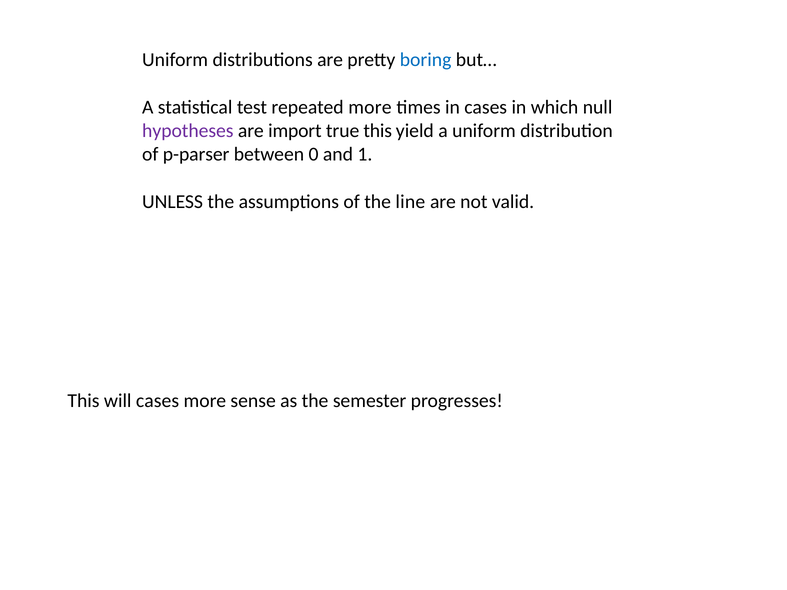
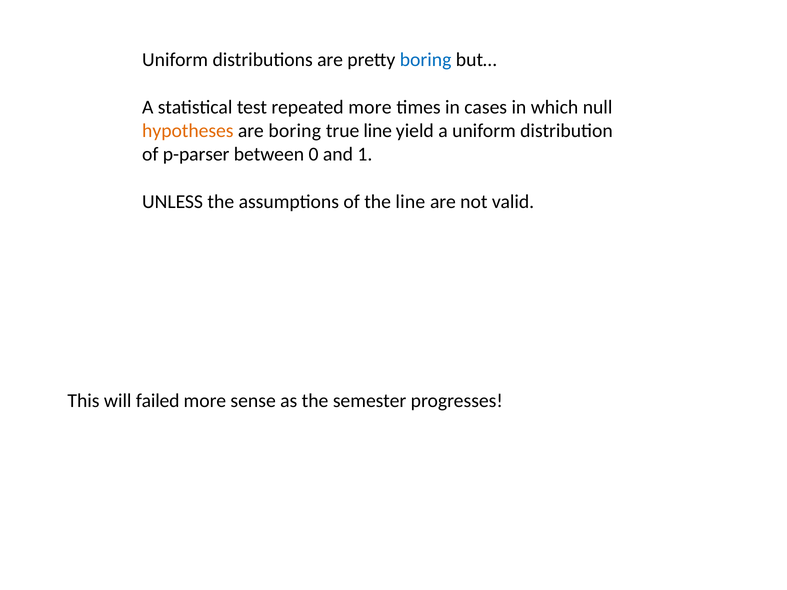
hypotheses colour: purple -> orange (188, 131)
are import: import -> boring (295, 131)
true this: this -> line (378, 131)
will cases: cases -> failed (158, 401)
